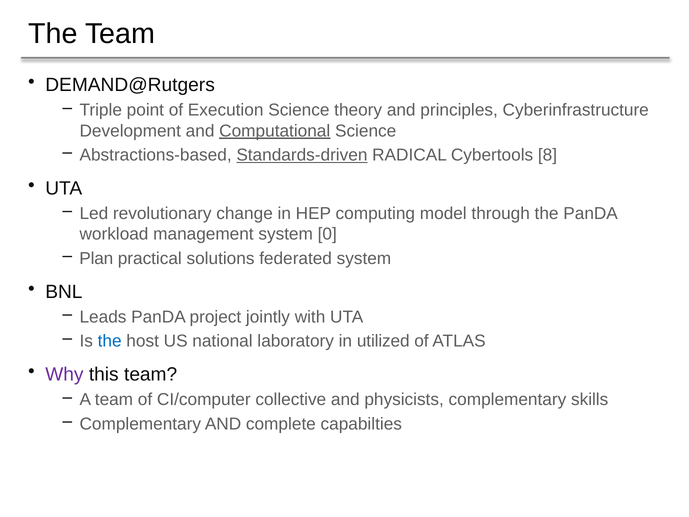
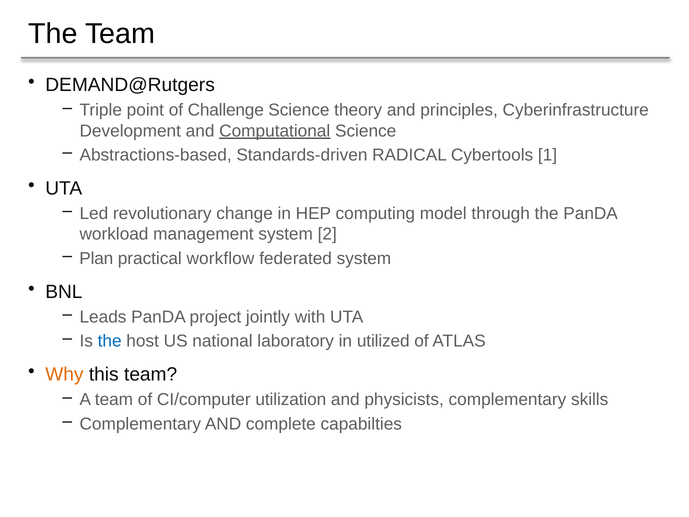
Execution: Execution -> Challenge (226, 110)
Standards-driven underline: present -> none (302, 155)
8: 8 -> 1 (548, 155)
0: 0 -> 2 (327, 234)
solutions: solutions -> workflow (220, 258)
Why colour: purple -> orange (64, 374)
collective: collective -> utilization (291, 399)
